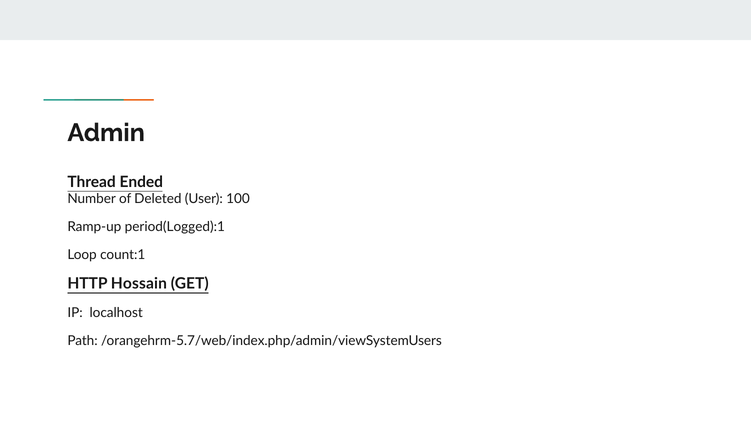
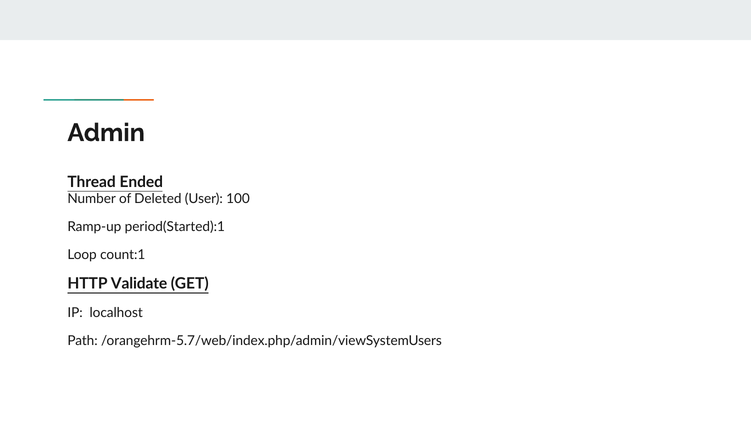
period(Logged):1: period(Logged):1 -> period(Started):1 (175, 226)
Hossain: Hossain -> Validate (139, 283)
